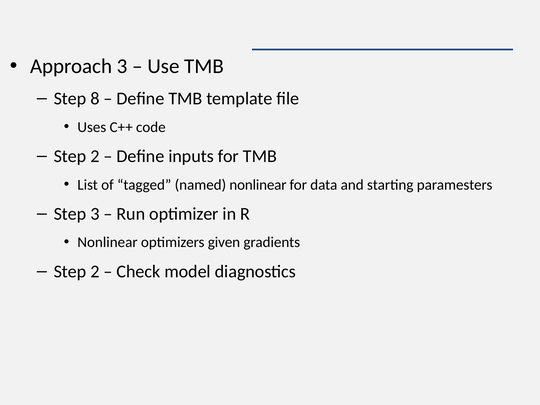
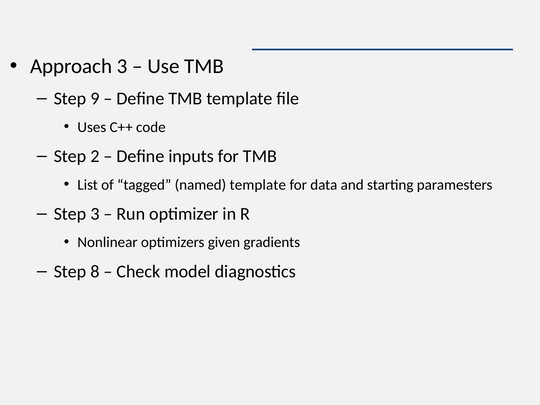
8: 8 -> 9 (95, 98)
named nonlinear: nonlinear -> template (258, 185)
2: 2 -> 8 (95, 271)
